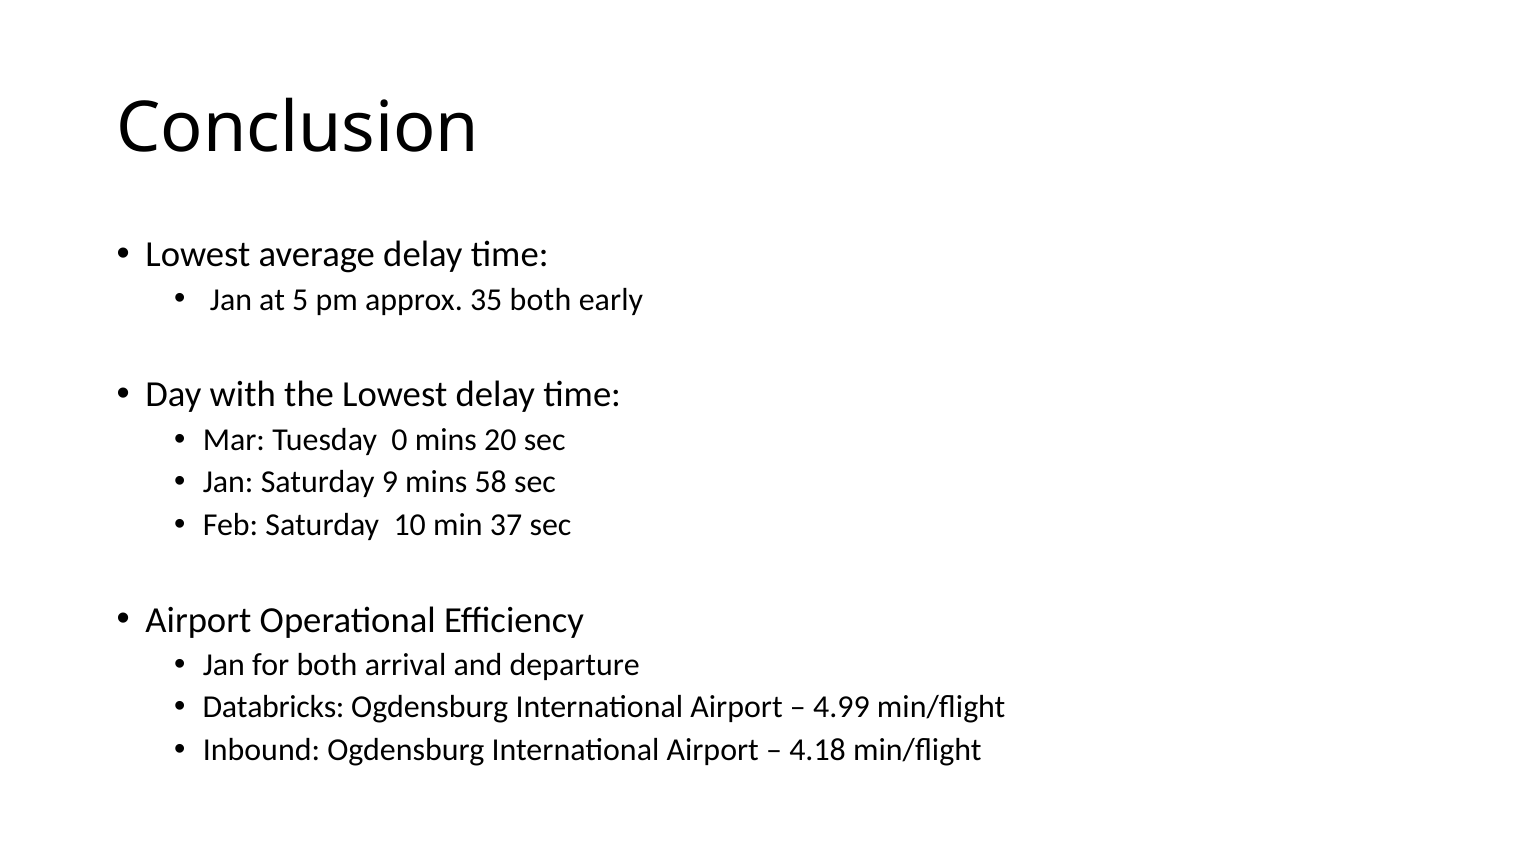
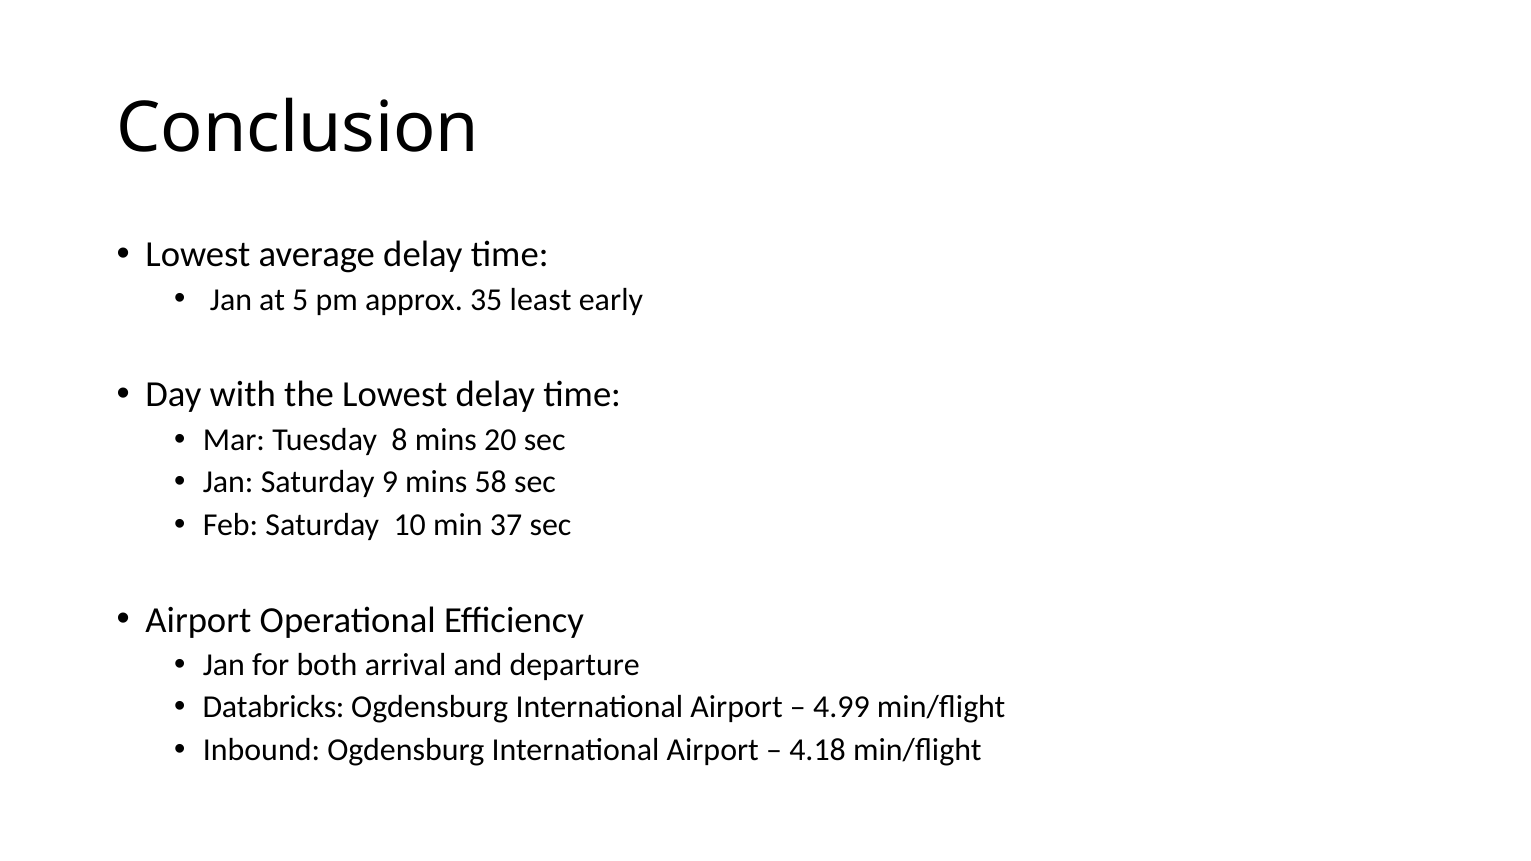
35 both: both -> least (541, 300)
0: 0 -> 8 (399, 440)
